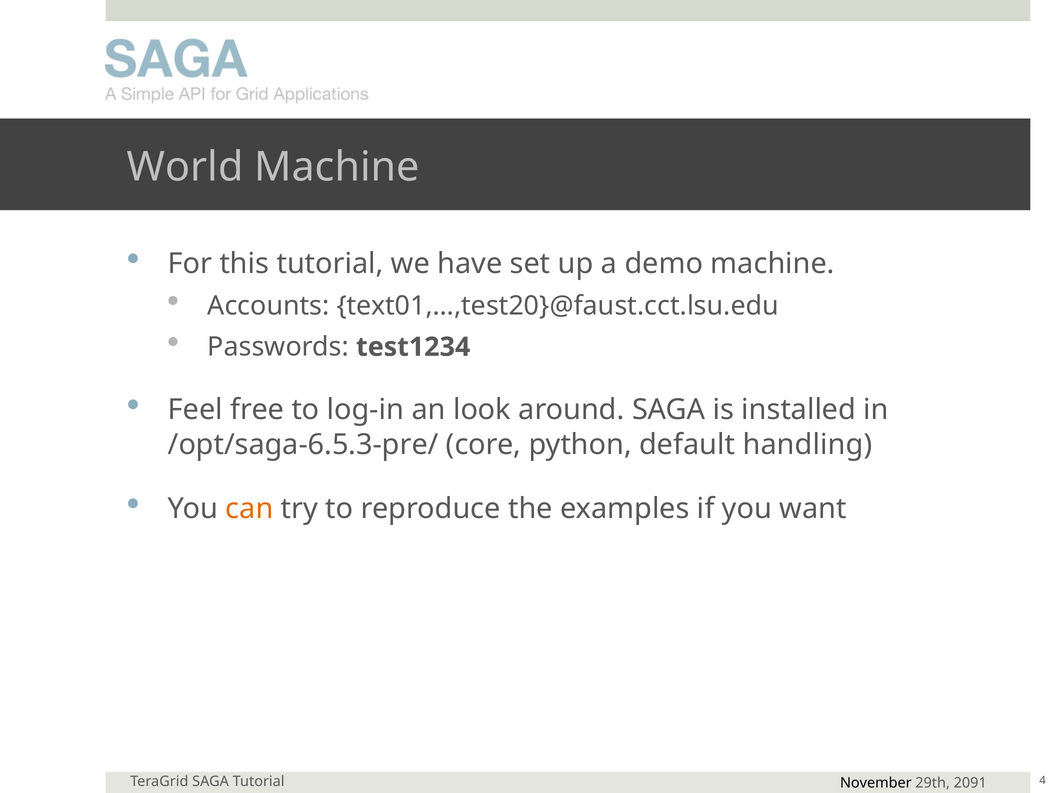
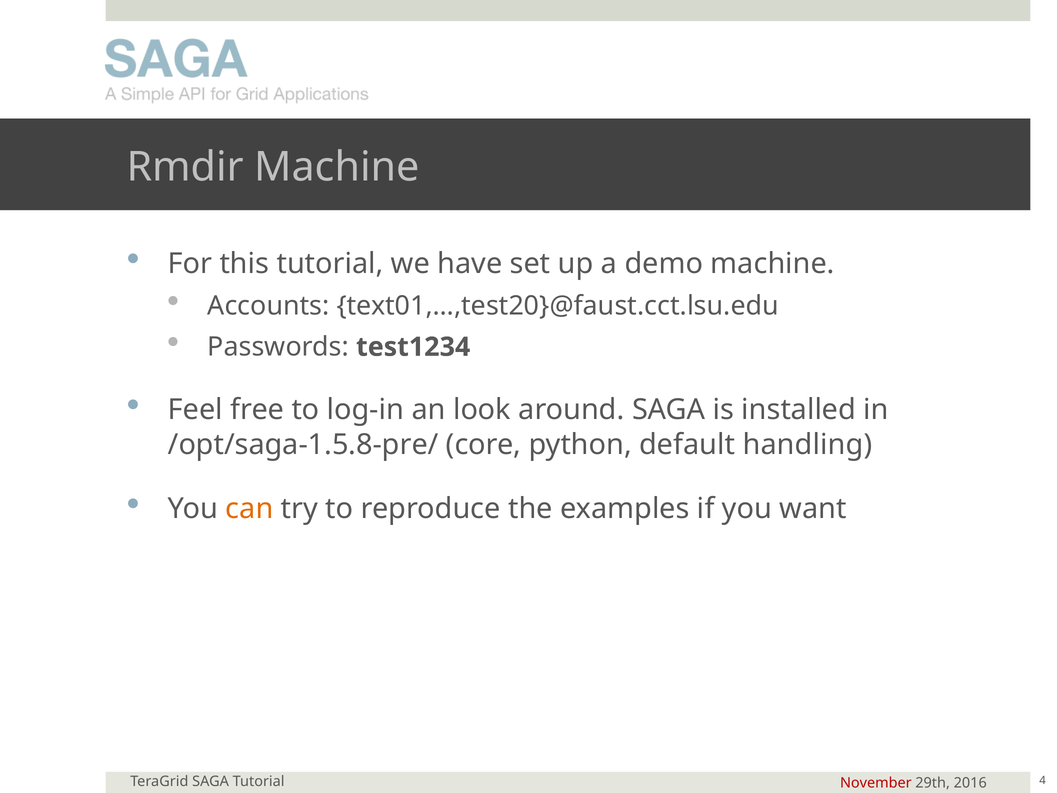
World: World -> Rmdir (185, 167)
/opt/saga-6.5.3-pre/: /opt/saga-6.5.3-pre/ -> /opt/saga-1.5.8-pre/ (303, 445)
November colour: black -> red (876, 783)
2091: 2091 -> 2016 (970, 783)
